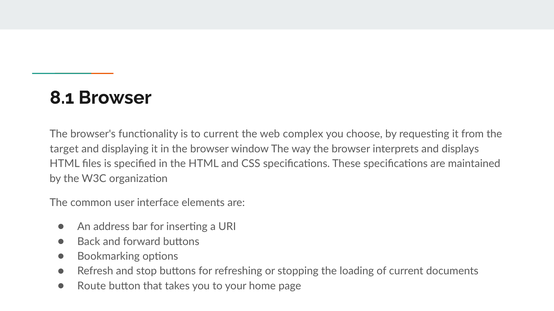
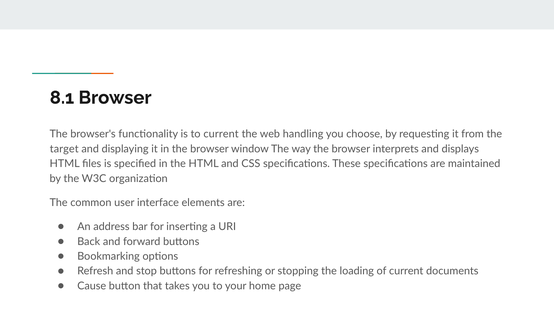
complex: complex -> handling (303, 134)
Route: Route -> Cause (92, 287)
